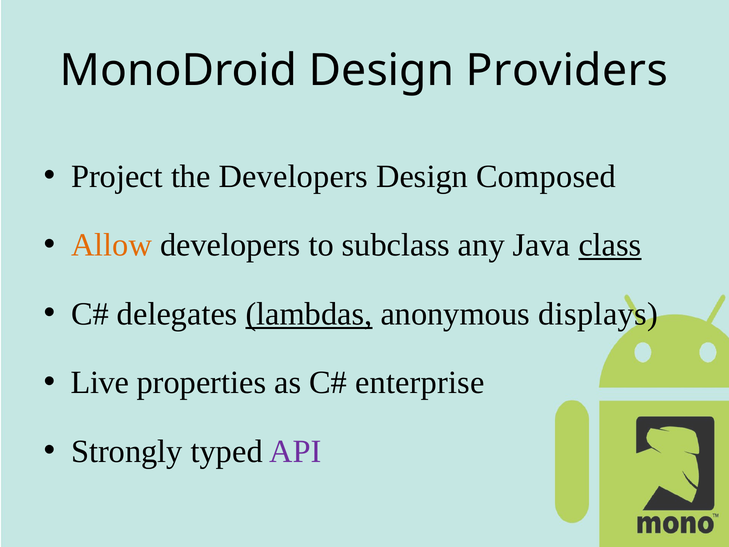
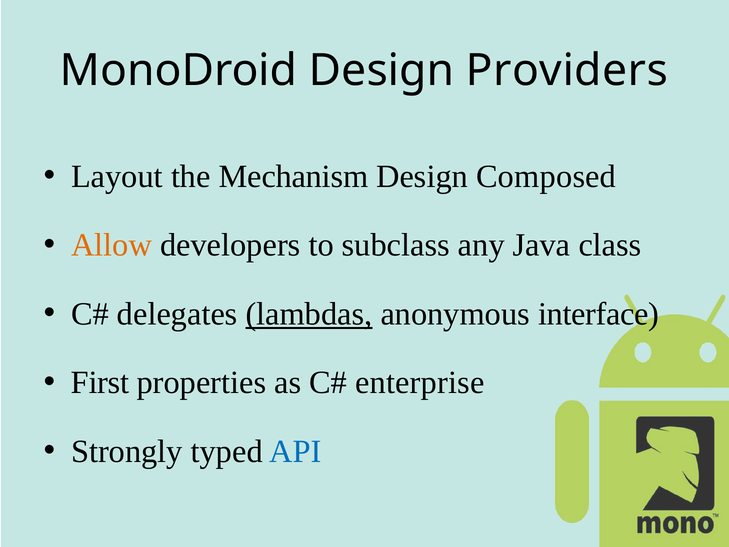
Project: Project -> Layout (117, 176)
the Developers: Developers -> Mechanism (293, 176)
class underline: present -> none (610, 245)
displays: displays -> interface (599, 314)
Live: Live -> First (100, 383)
API colour: purple -> blue (295, 451)
